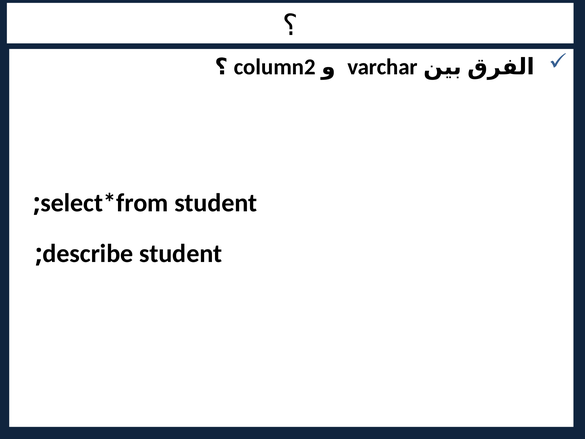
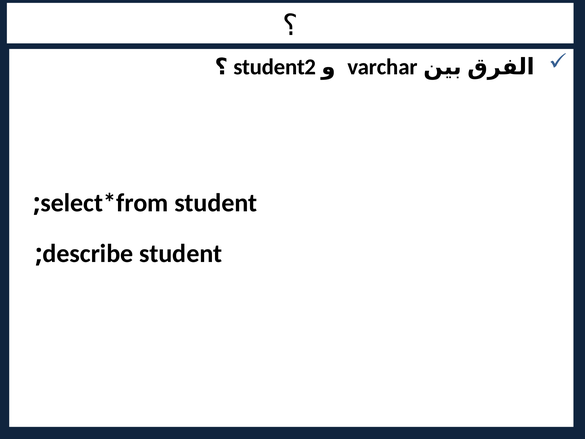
column2: column2 -> student2 (275, 67)
